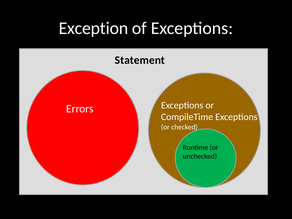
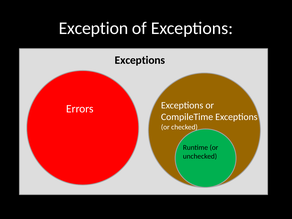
Statement: Statement -> Exceptions (140, 60)
